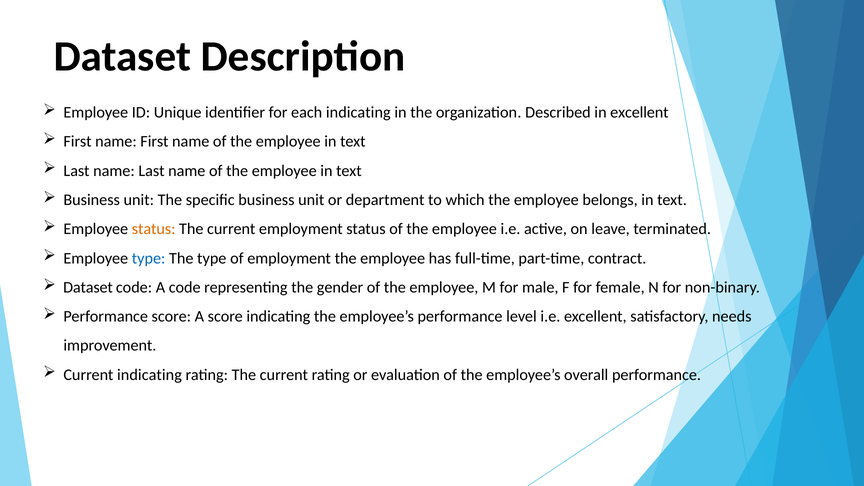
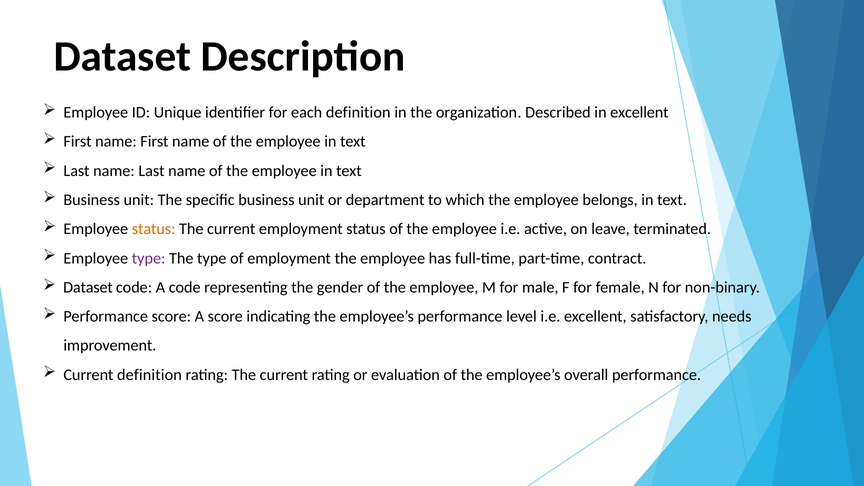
each indicating: indicating -> definition (358, 112)
type colour: blue -> purple (149, 258)
Current indicating: indicating -> definition (149, 375)
